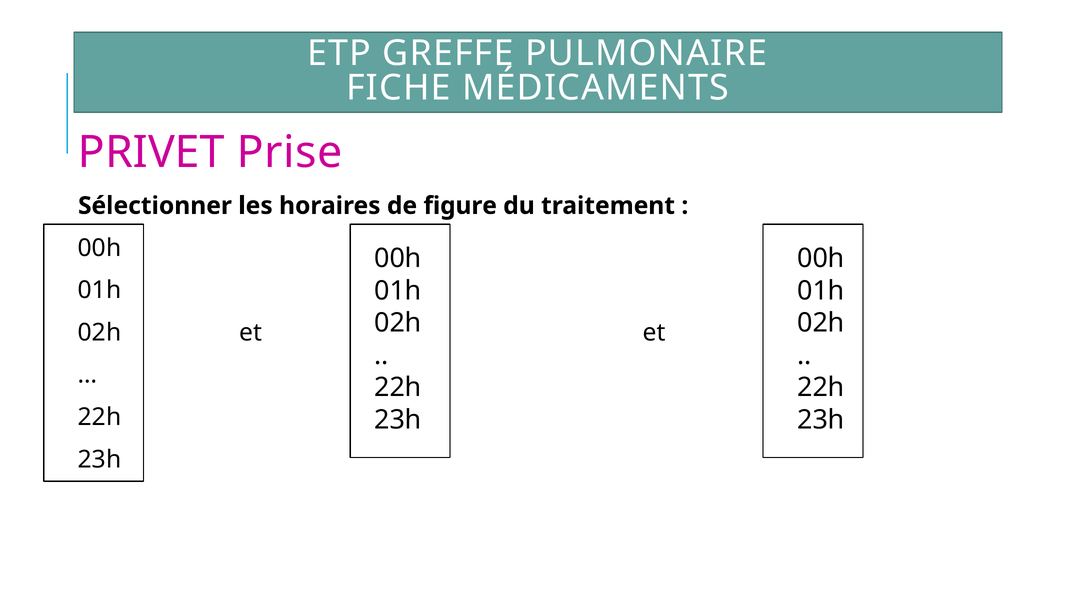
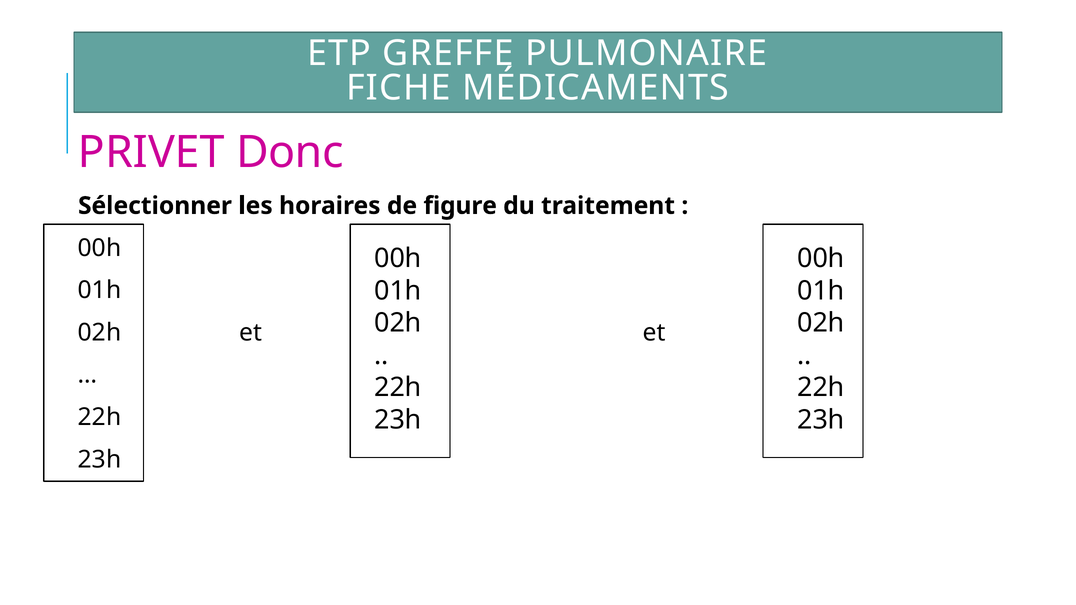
Prise: Prise -> Donc (290, 153)
